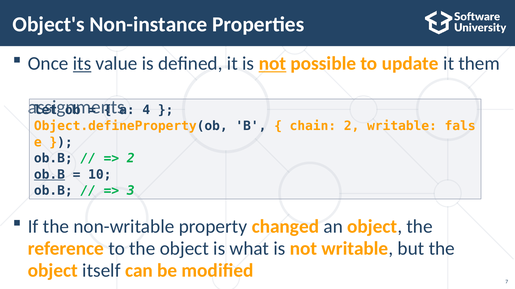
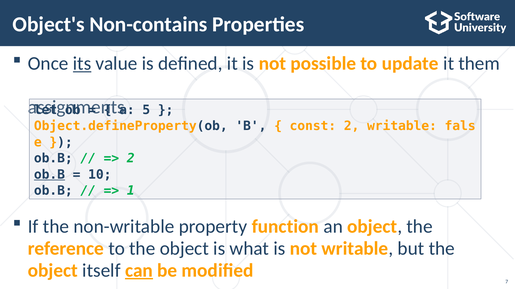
Non-instance: Non-instance -> Non-contains (149, 24)
not underline: present -> none (272, 64)
4: 4 -> 5 (146, 110)
chain: chain -> const (313, 126)
3: 3 -> 1 (131, 191)
changed: changed -> function (285, 227)
can underline: none -> present (139, 271)
